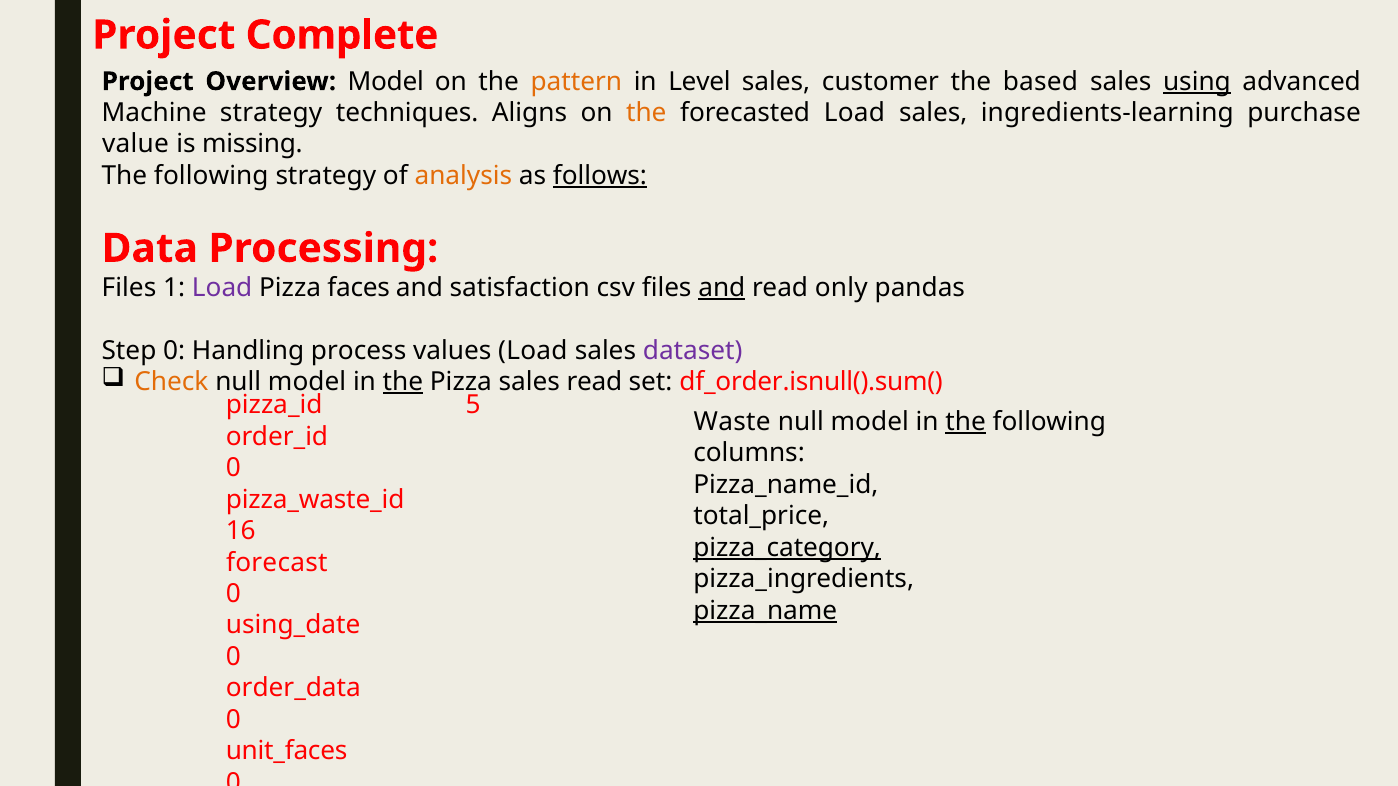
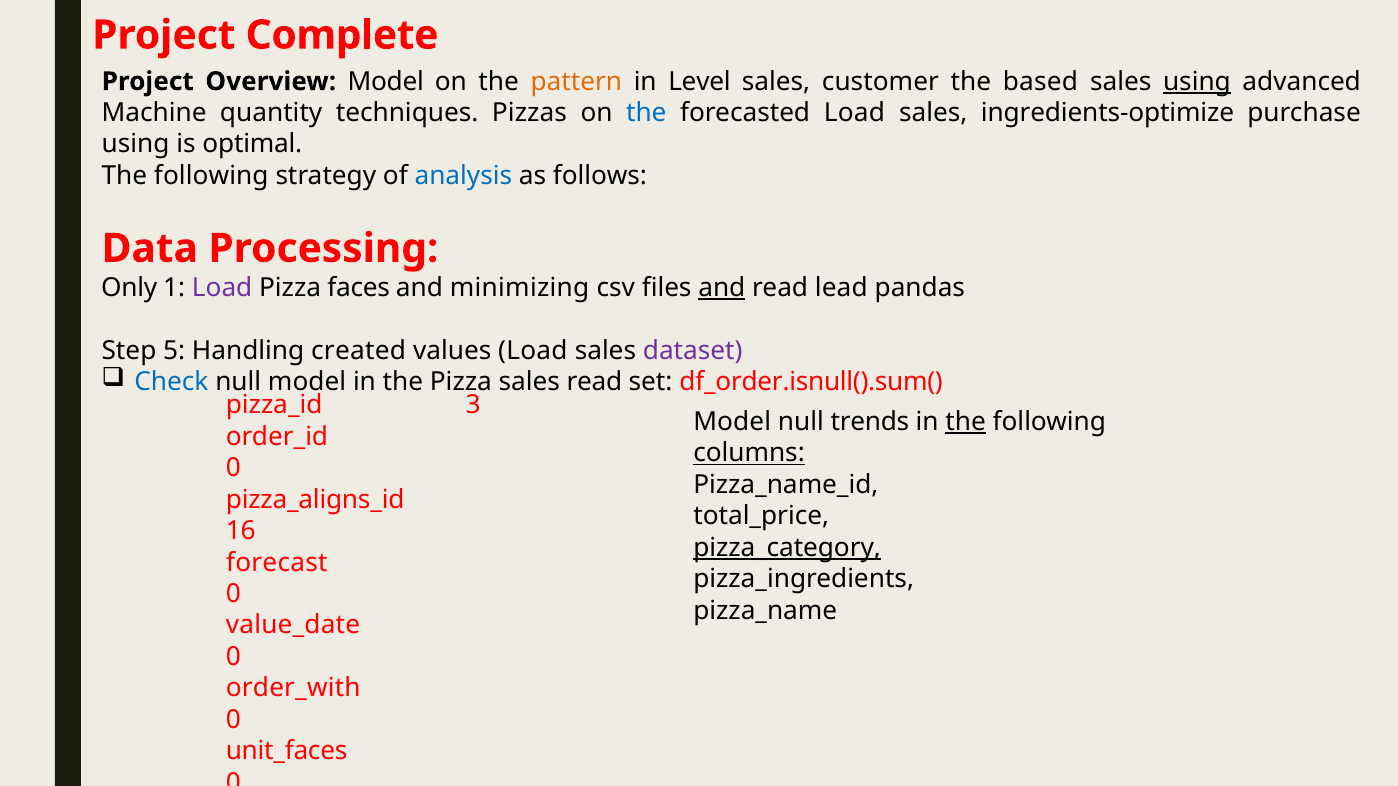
Machine strategy: strategy -> quantity (271, 113)
Aligns: Aligns -> Pizzas (529, 113)
the colour: orange -> blue (646, 113)
ingredients-learning: ingredients-learning -> ingredients-optimize (1107, 113)
value: value -> using (136, 144)
missing: missing -> optimal (252, 144)
analysis colour: orange -> blue (463, 176)
follows underline: present -> none (600, 176)
Files: Files -> Only (129, 288)
satisfaction: satisfaction -> minimizing (520, 288)
only: only -> lead (841, 288)
Step 0: 0 -> 5 (174, 351)
process: process -> created (359, 351)
Check colour: orange -> blue (171, 382)
the underline: present -> none (403, 382)
5: 5 -> 3 (473, 405)
Waste: Waste -> Model (732, 422)
model: model -> trends (870, 422)
columns underline: none -> present (749, 453)
pizza_waste_id: pizza_waste_id -> pizza_aligns_id (315, 500)
pizza_name underline: present -> none (765, 611)
using_date: using_date -> value_date (293, 626)
order_data: order_data -> order_with (293, 689)
